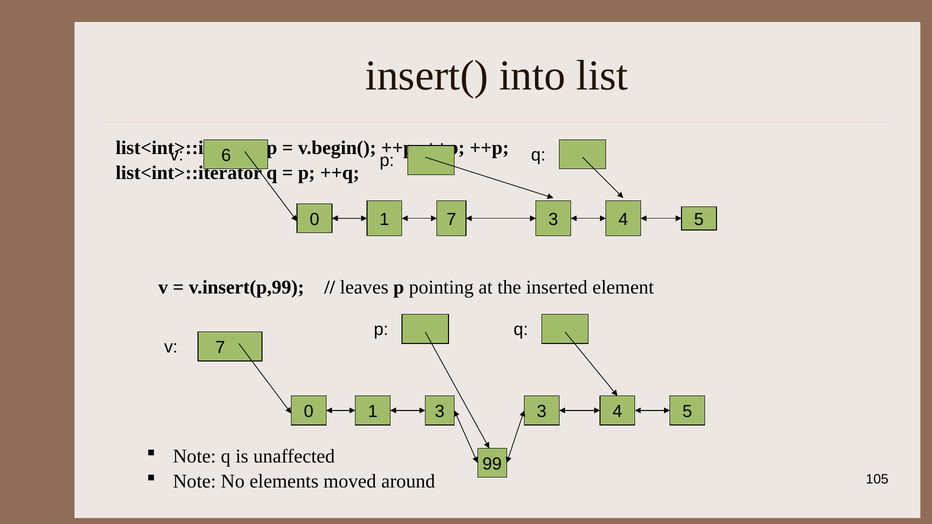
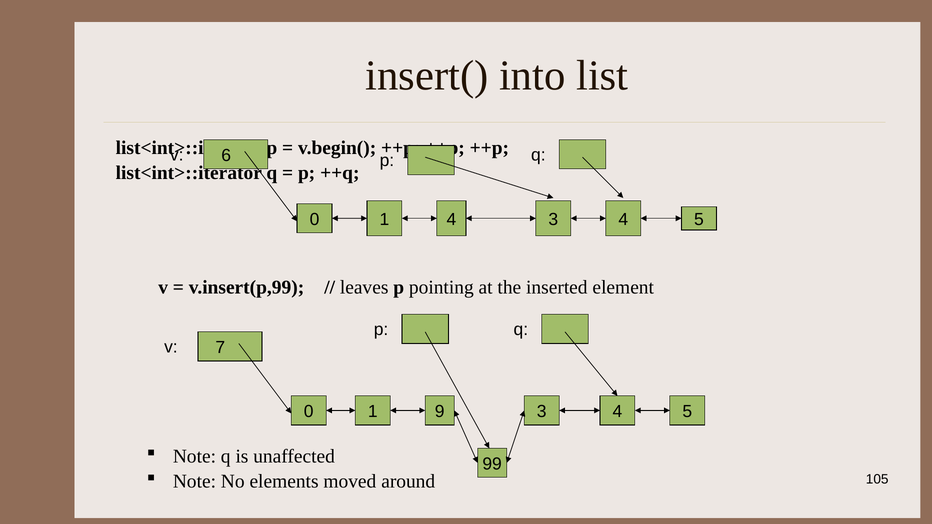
0 7: 7 -> 4 (451, 220)
0 3: 3 -> 9 (440, 412)
